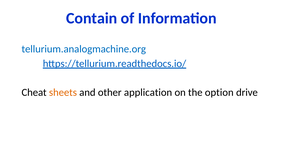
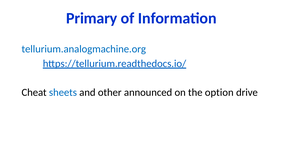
Contain: Contain -> Primary (92, 18)
sheets colour: orange -> blue (63, 93)
application: application -> announced (148, 93)
